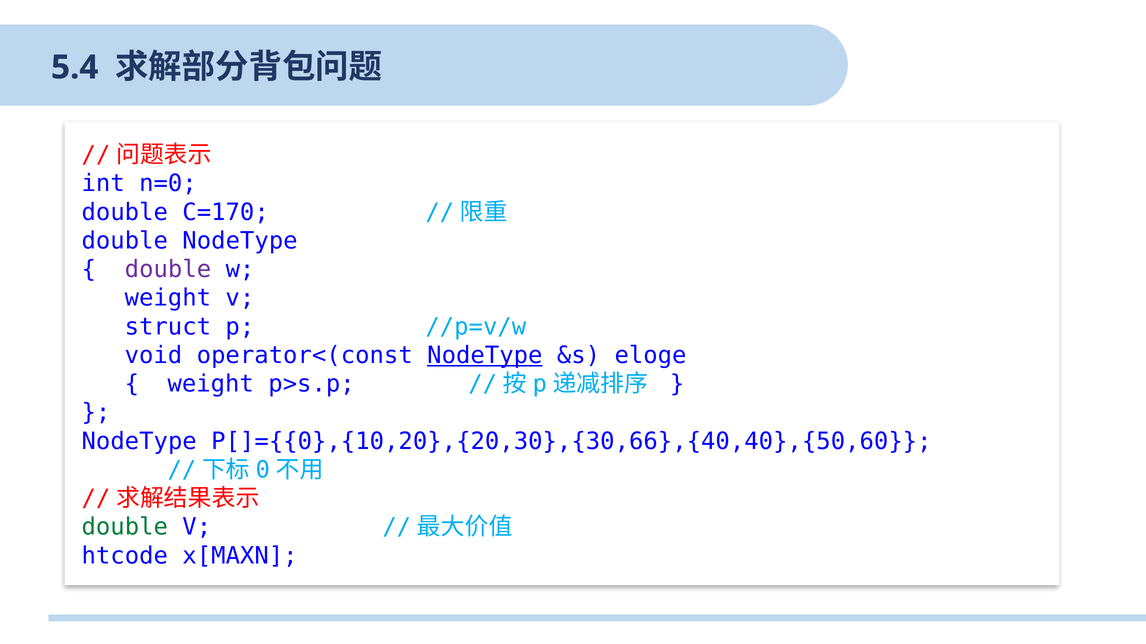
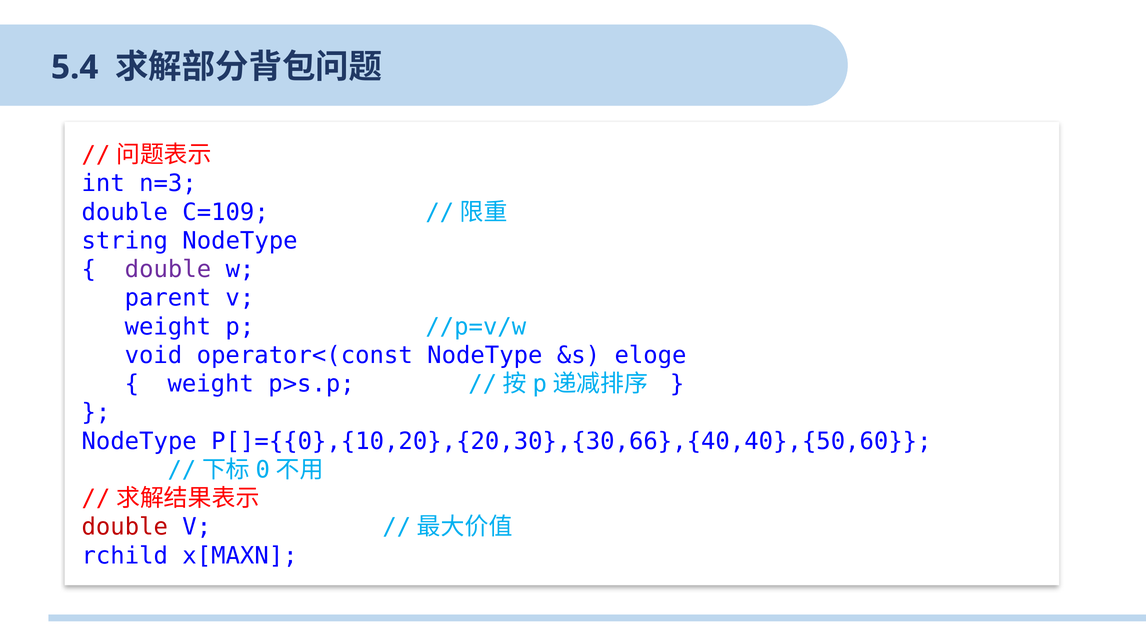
n=0: n=0 -> n=3 (168, 184)
C=170: C=170 -> C=109 (226, 212)
double: double -> string (125, 241)
weight: weight -> parent (168, 298)
struct: struct -> weight (168, 327)
NodeType underline: present -> none (485, 356)
double colour: green -> red (125, 528)
htcode: htcode -> rchild (125, 556)
